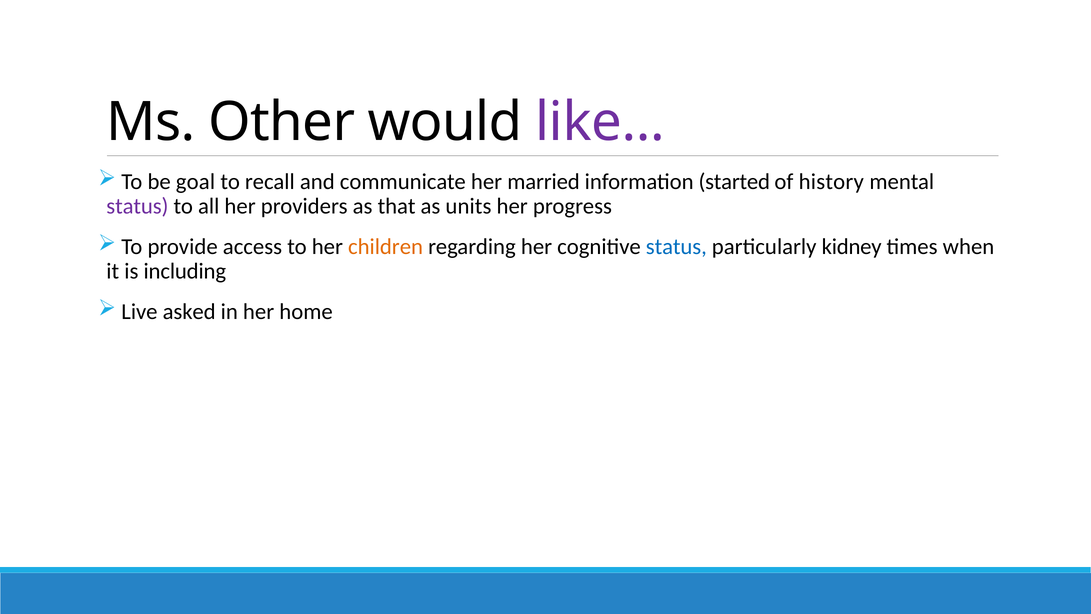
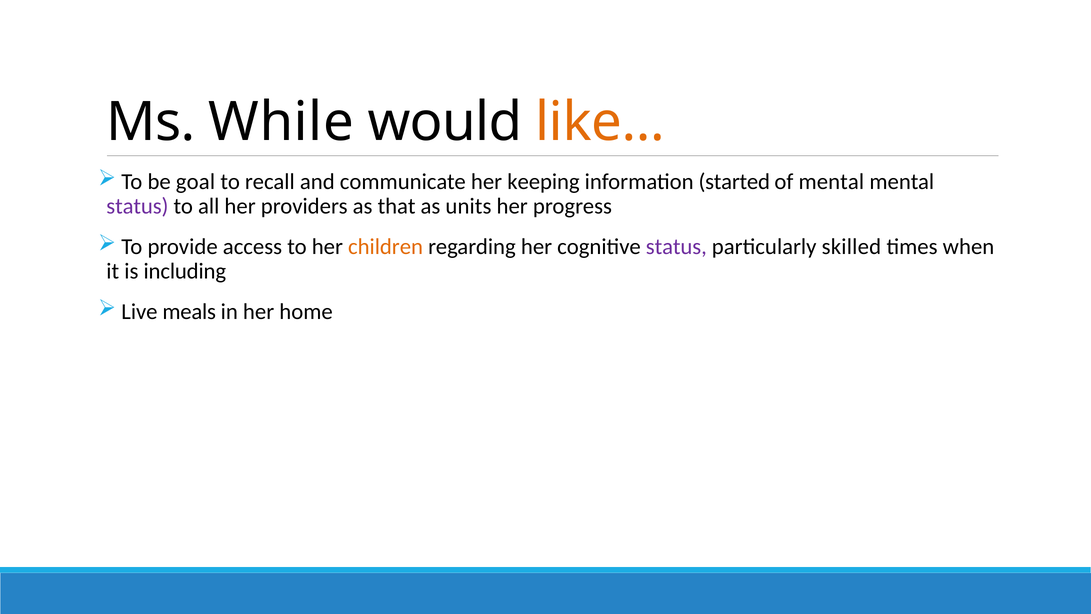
Other: Other -> While (281, 122)
like… colour: purple -> orange (600, 122)
married: married -> keeping (543, 181)
of history: history -> mental (831, 181)
status colour: blue -> purple (676, 246)
kidney: kidney -> skilled (851, 246)
asked: asked -> meals (189, 311)
